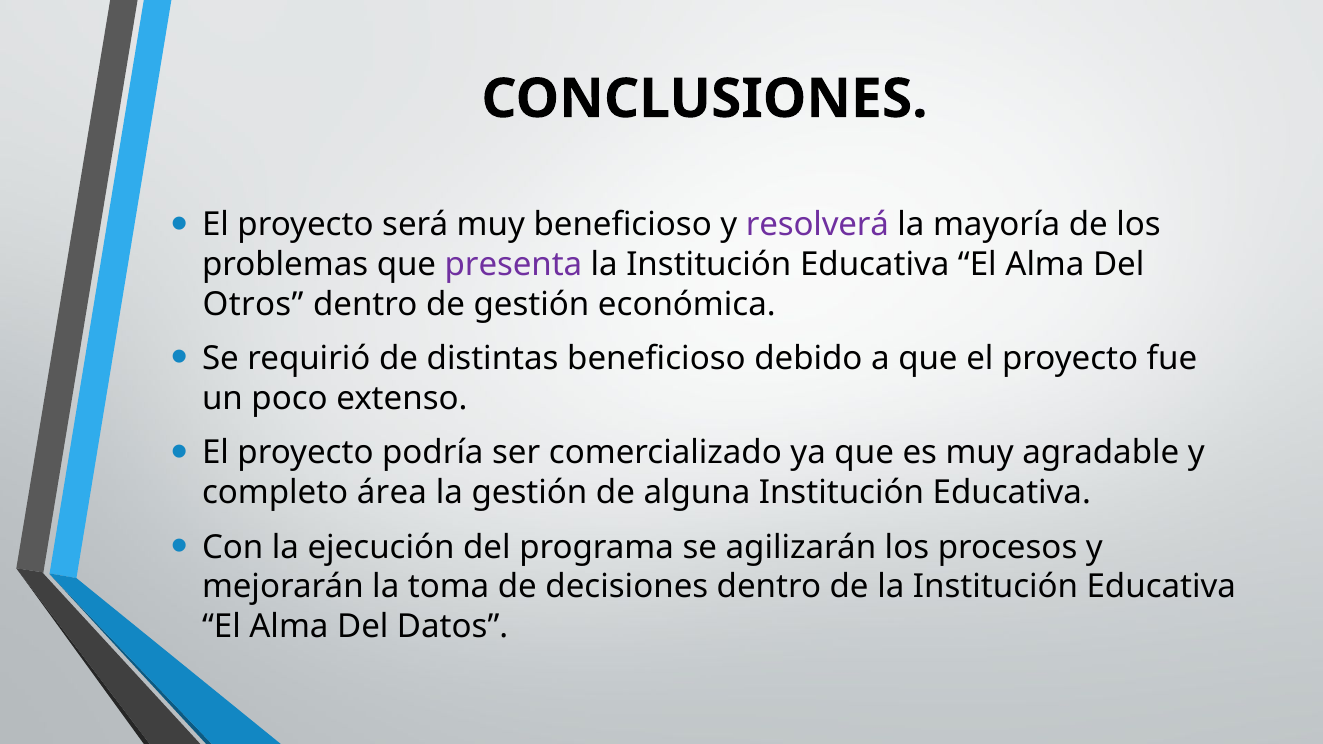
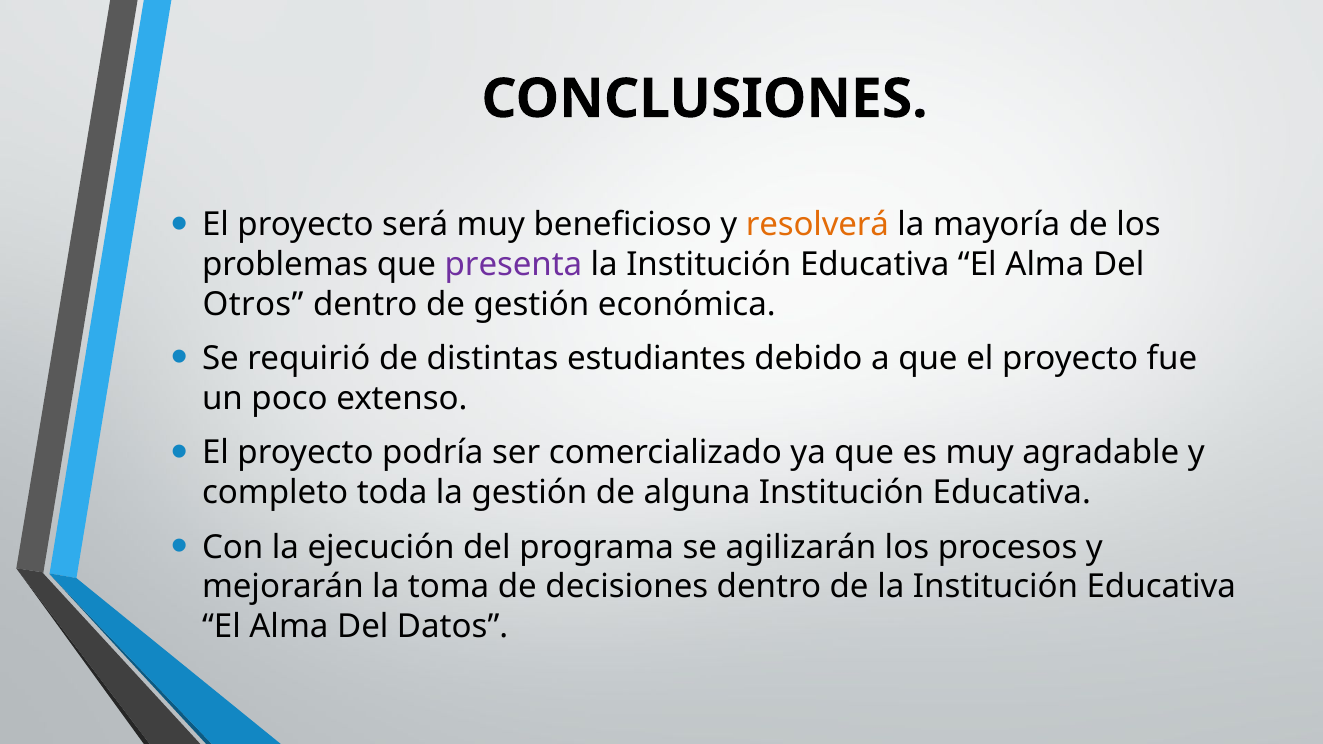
resolverá colour: purple -> orange (817, 225)
distintas beneficioso: beneficioso -> estudiantes (657, 359)
área: área -> toda (392, 493)
